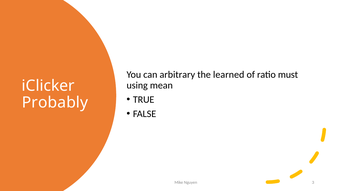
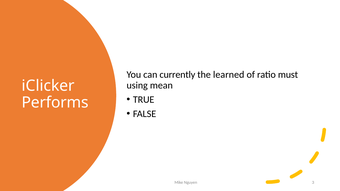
arbitrary: arbitrary -> currently (177, 75)
Probably: Probably -> Performs (55, 103)
